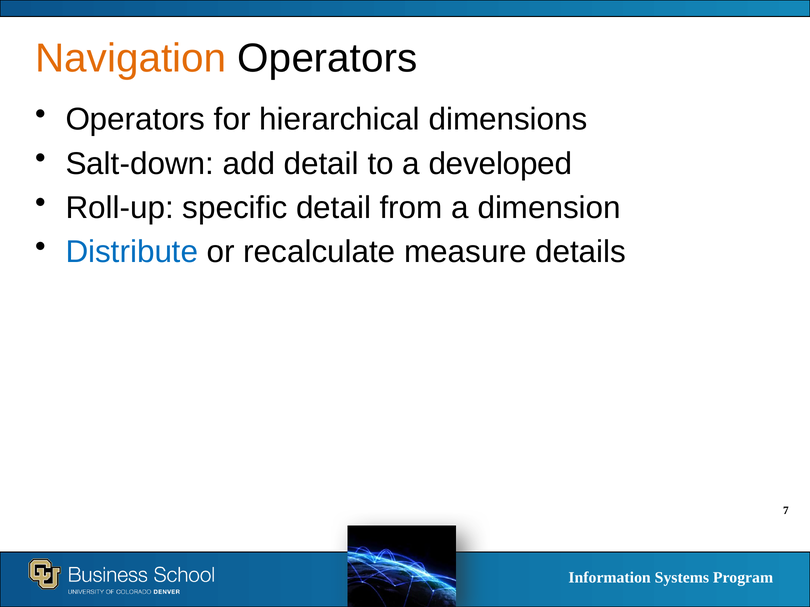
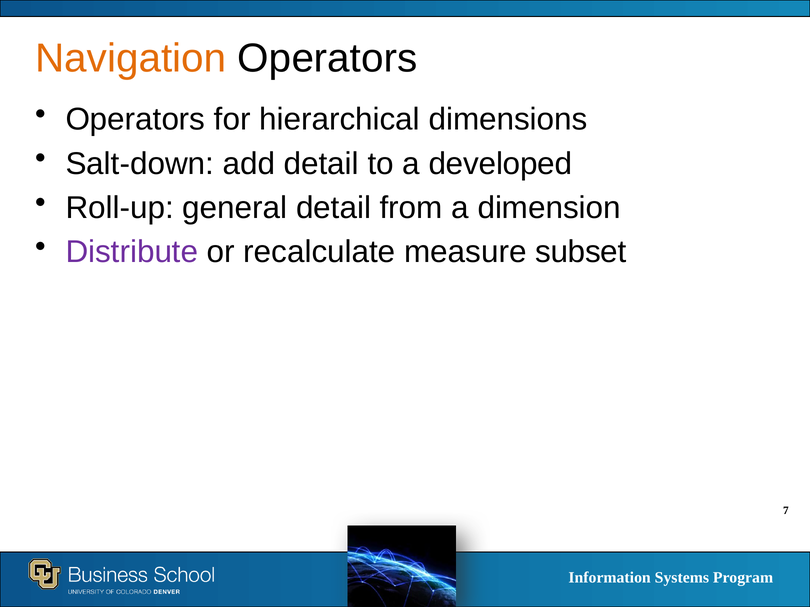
specific: specific -> general (235, 208)
Distribute colour: blue -> purple (132, 252)
details: details -> subset (581, 252)
